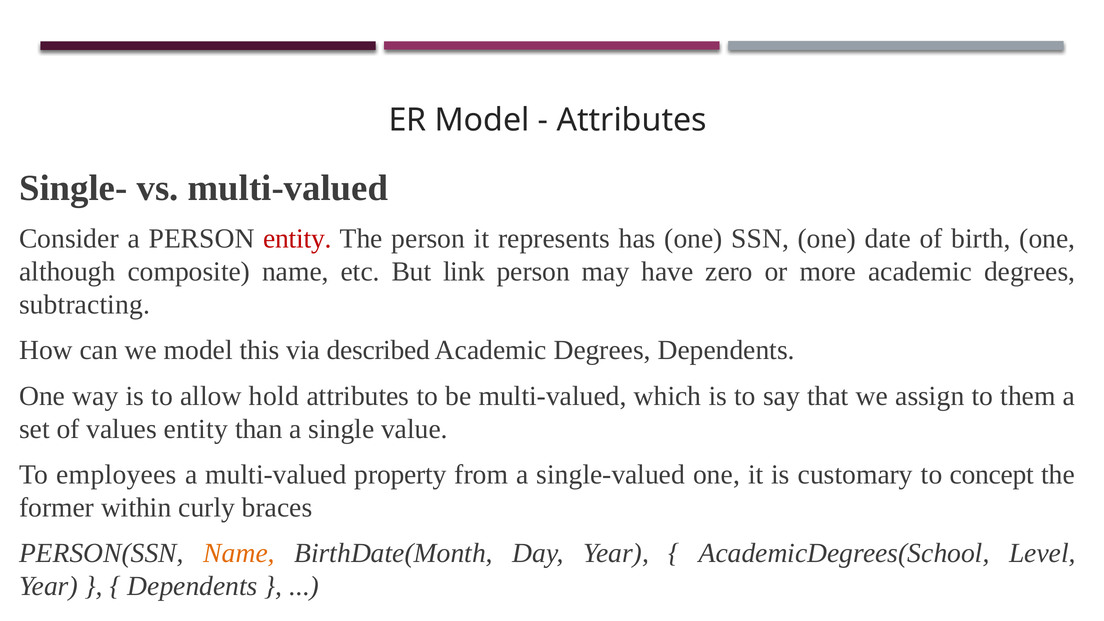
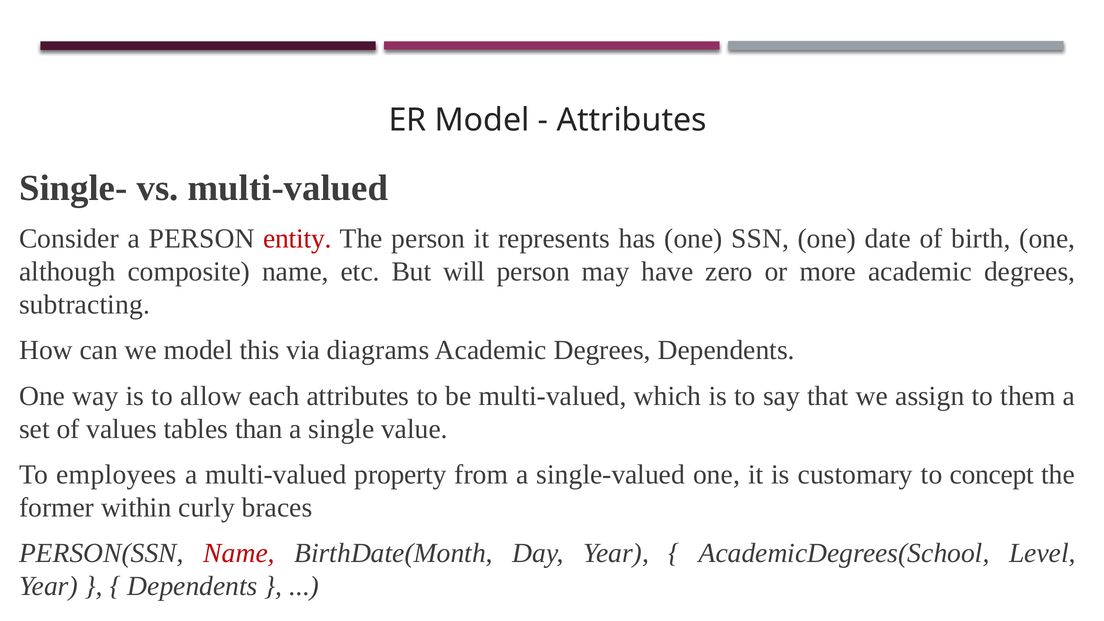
link: link -> will (464, 272)
described: described -> diagrams (378, 350)
hold: hold -> each (274, 396)
values entity: entity -> tables (196, 429)
Name colour: orange -> red (239, 553)
